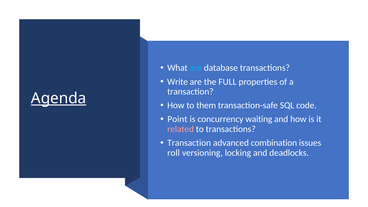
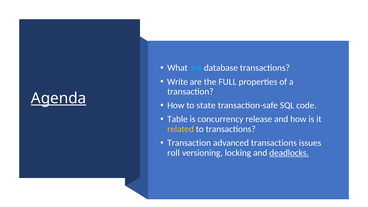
them: them -> state (206, 105)
Point: Point -> Table (177, 119)
waiting: waiting -> release (259, 119)
related colour: pink -> yellow (181, 129)
advanced combination: combination -> transactions (274, 143)
deadlocks underline: none -> present (289, 153)
